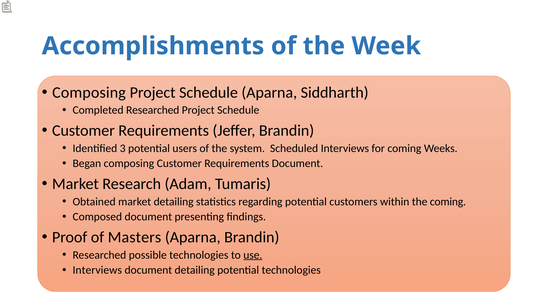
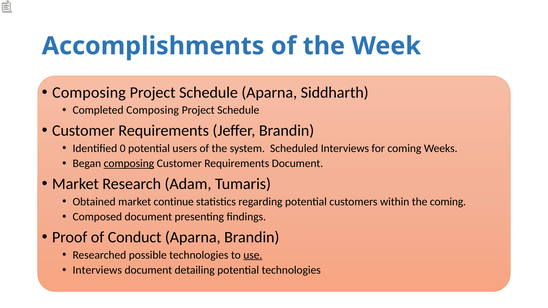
Completed Researched: Researched -> Composing (153, 110)
3: 3 -> 0 (123, 148)
composing underline: none -> present (129, 164)
market detailing: detailing -> continue (174, 202)
Masters: Masters -> Conduct (135, 237)
